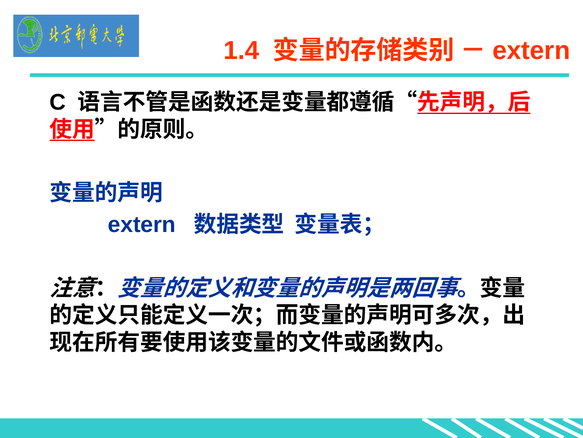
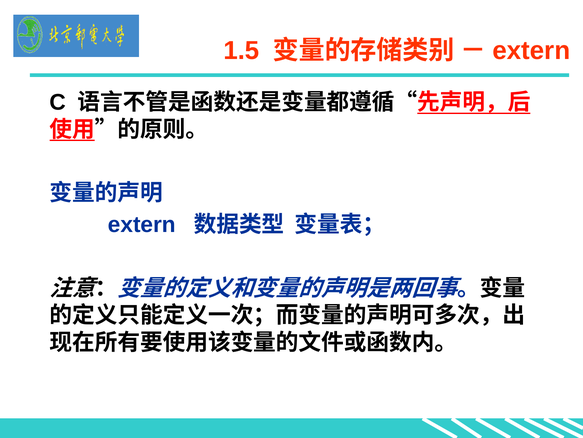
1.4: 1.4 -> 1.5 (241, 51)
